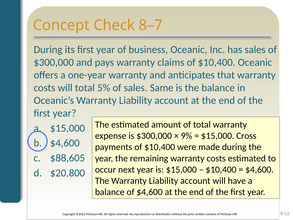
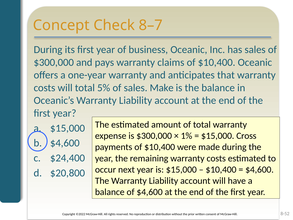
Same: Same -> Make (162, 88)
9%: 9% -> 1% (187, 136)
$88,605: $88,605 -> $24,400 (68, 158)
